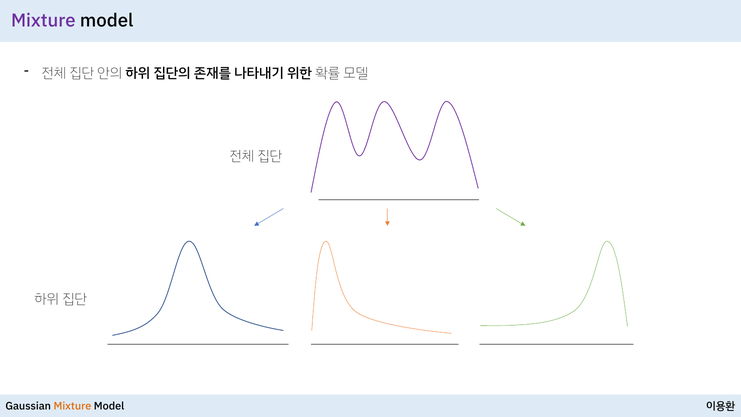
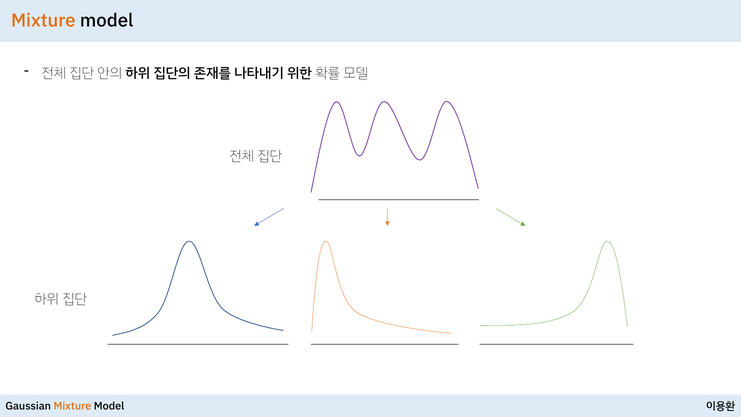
Mixture colour: purple -> orange (43, 21)
